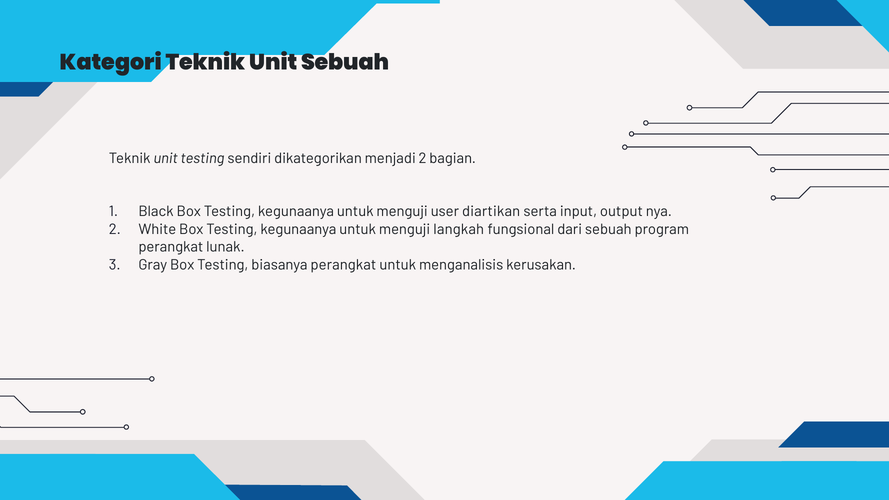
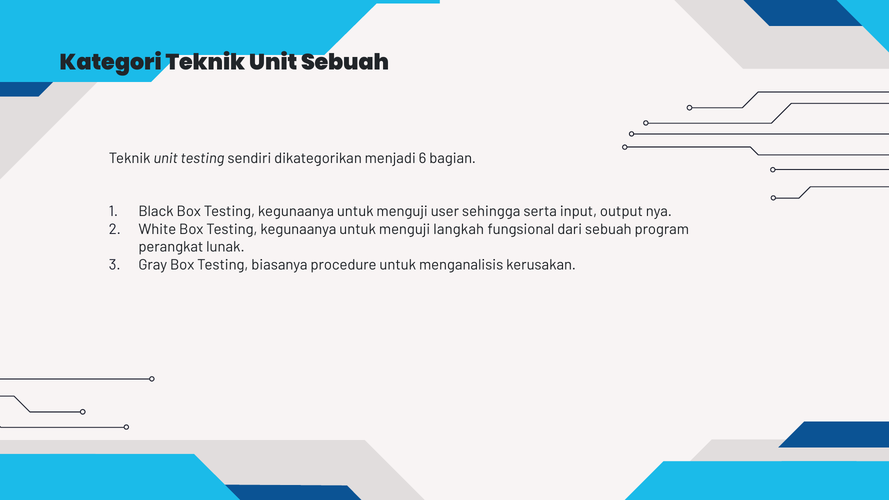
menjadi 2: 2 -> 6 (422, 158)
diartikan: diartikan -> sehingga (491, 212)
biasanya perangkat: perangkat -> procedure (343, 265)
